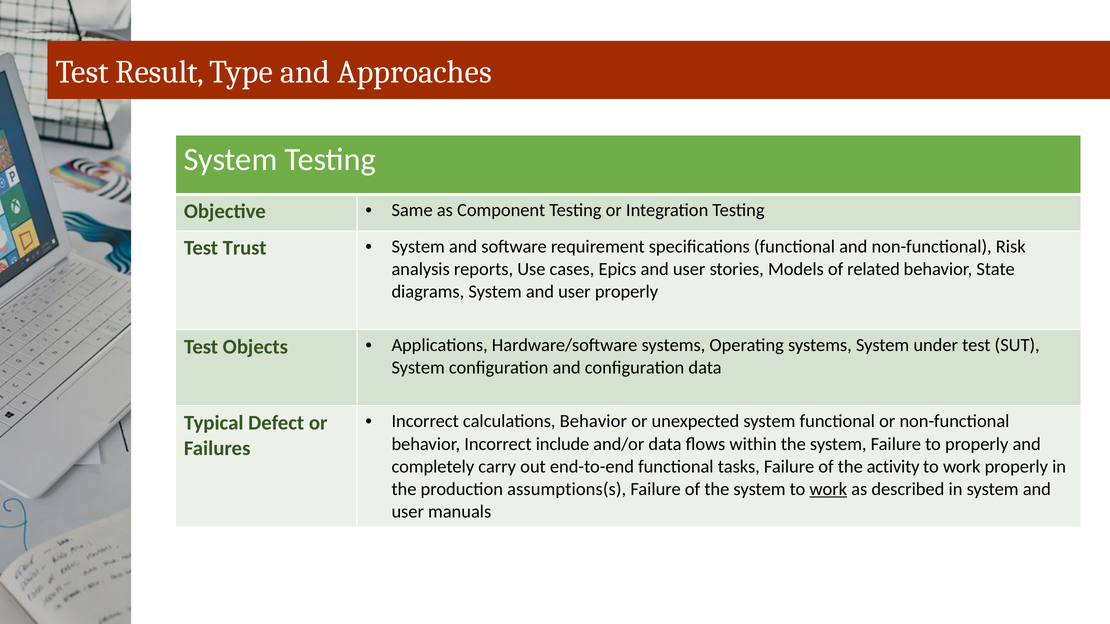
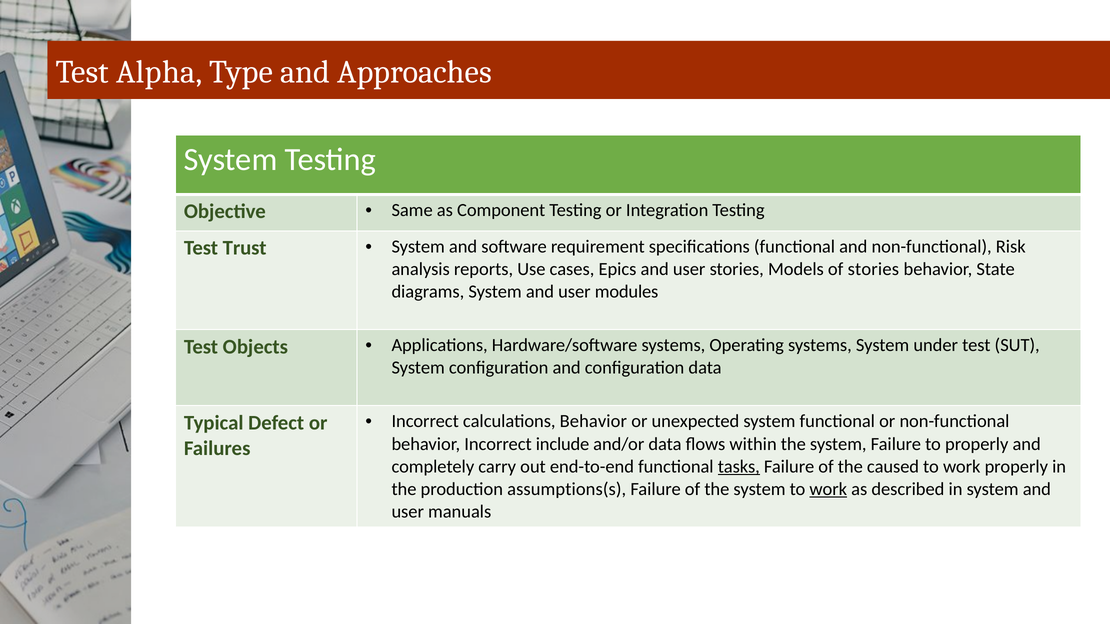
Result: Result -> Alpha (159, 72)
of related: related -> stories (873, 269)
user properly: properly -> modules (627, 292)
tasks underline: none -> present (739, 467)
activity: activity -> caused (893, 467)
